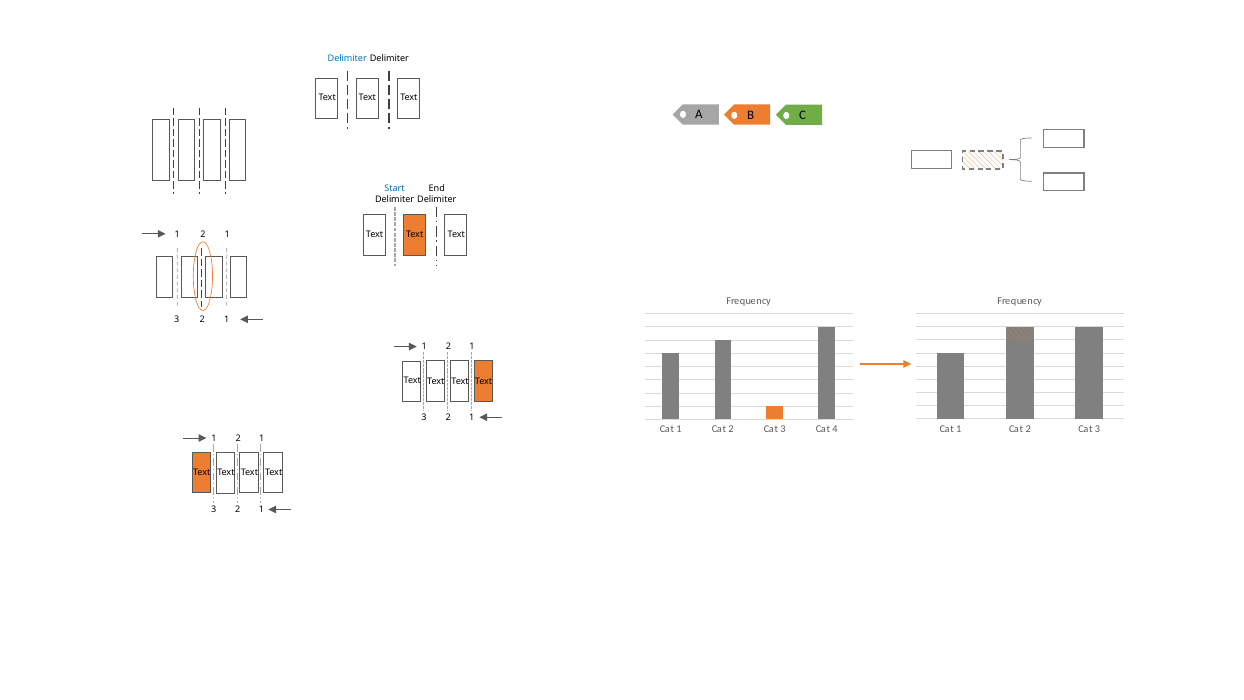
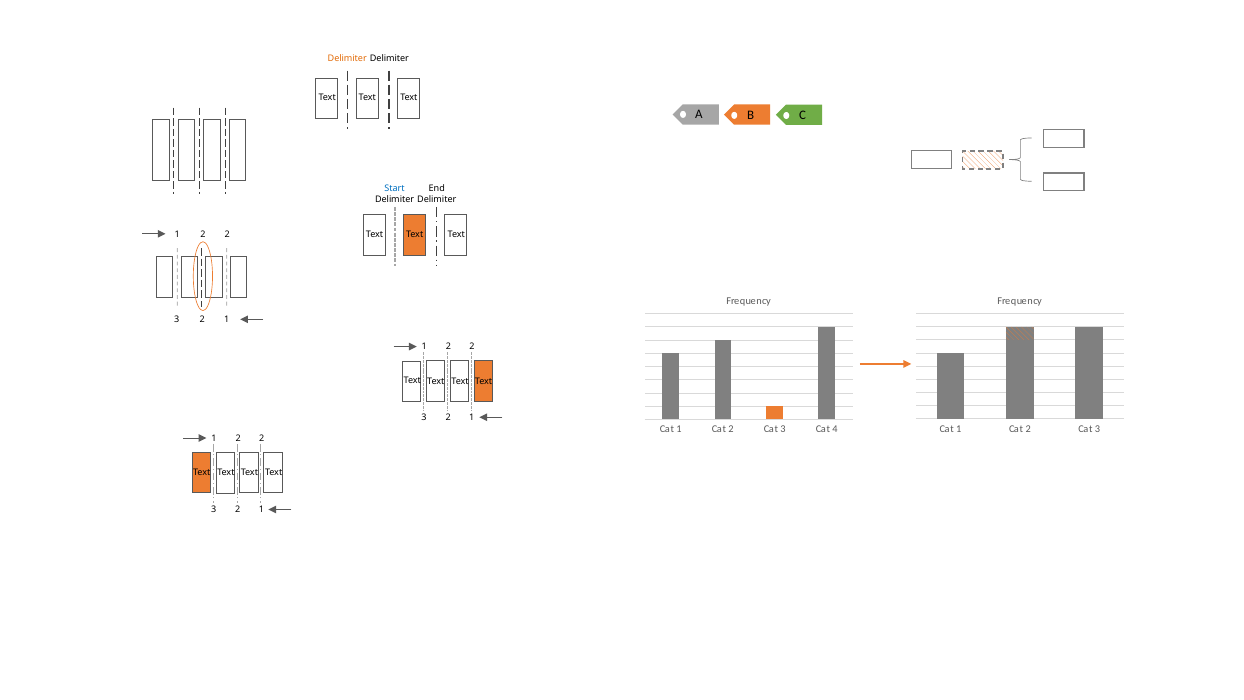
Delimiter colour: blue -> orange (347, 59)
1: 1 -> 2 (227, 234)
1: 1 -> 2 (472, 347)
1: 1 -> 2 (262, 438)
